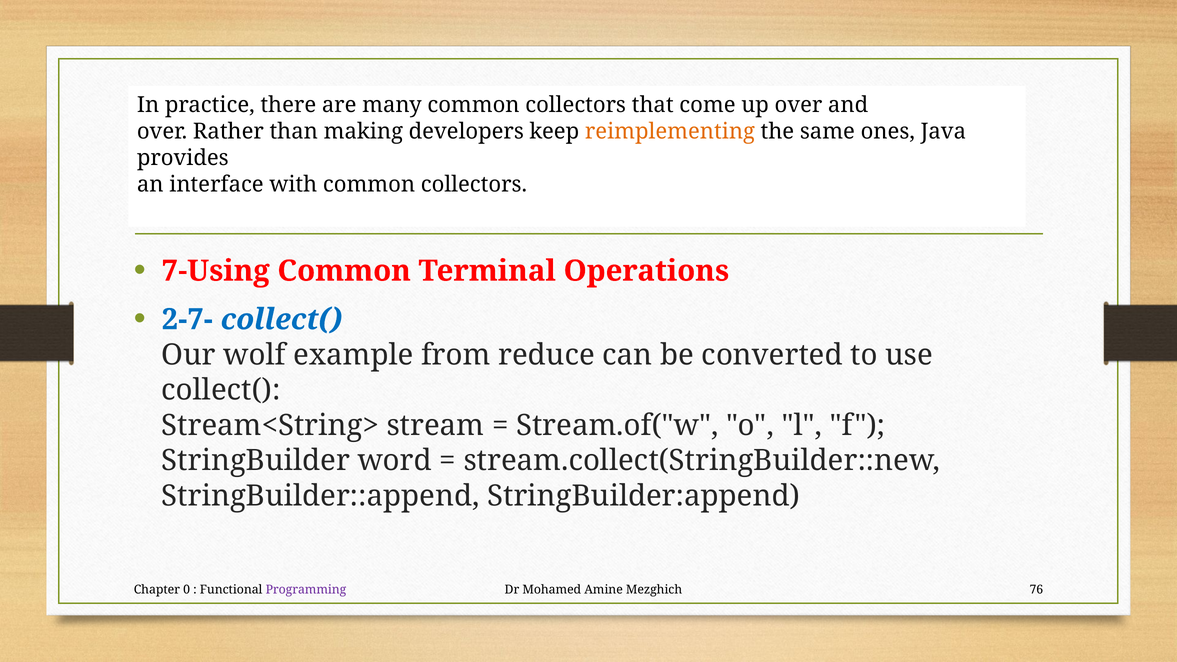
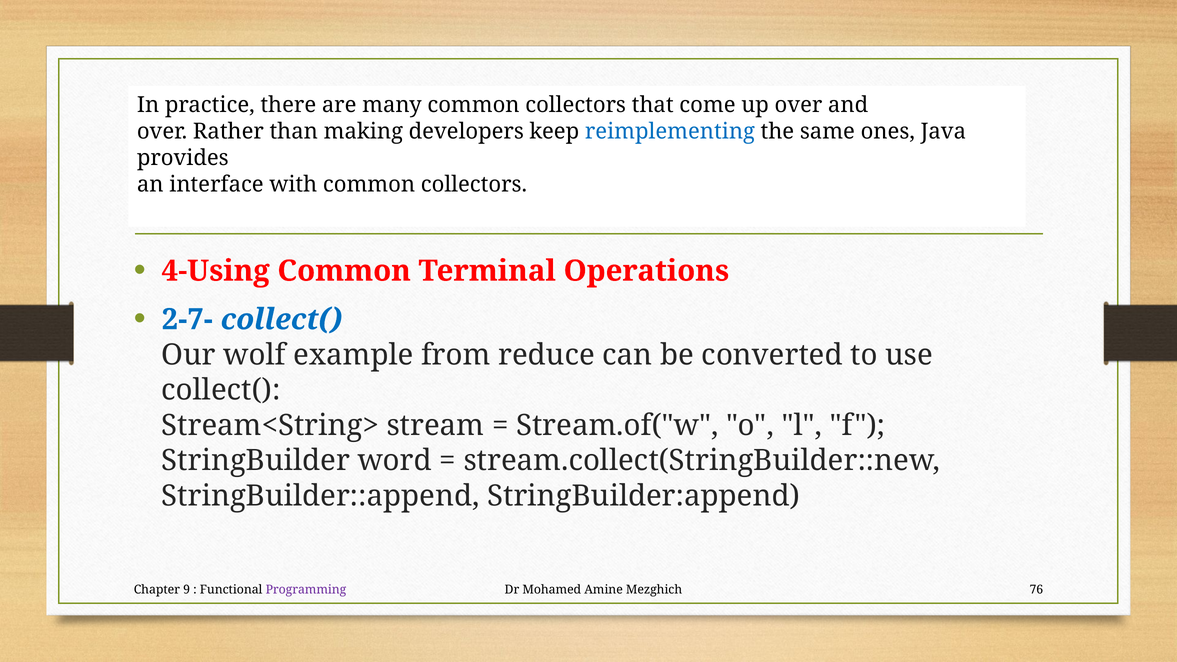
reimplementing colour: orange -> blue (670, 131)
7-Using: 7-Using -> 4-Using (216, 271)
0: 0 -> 9 (187, 590)
